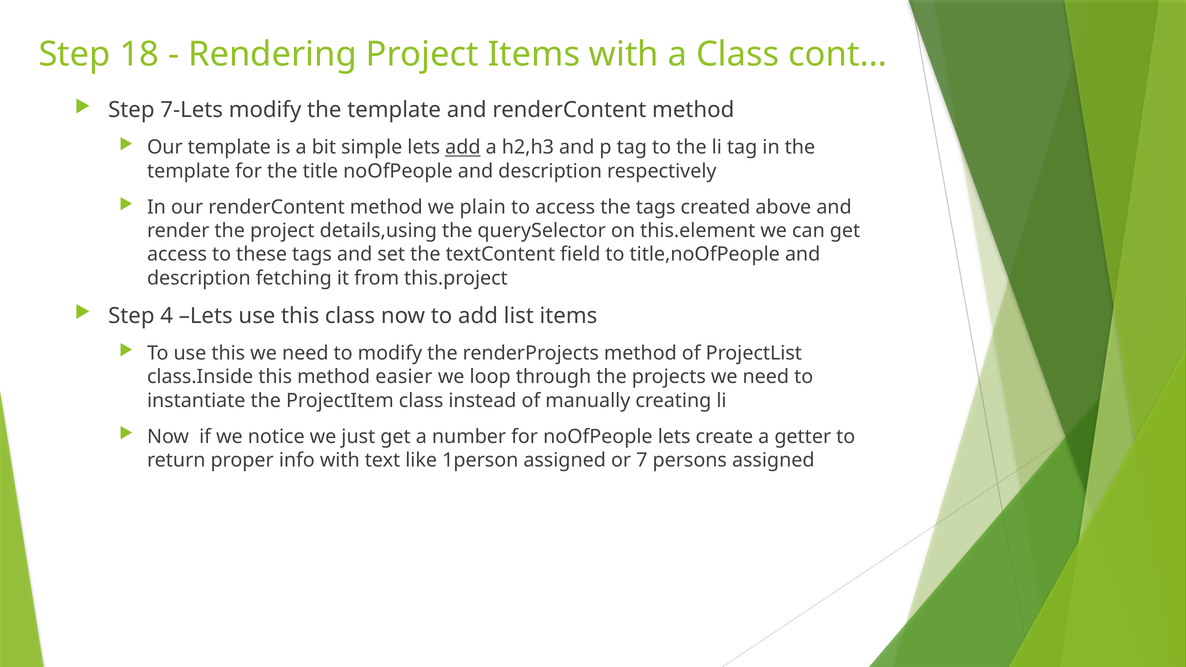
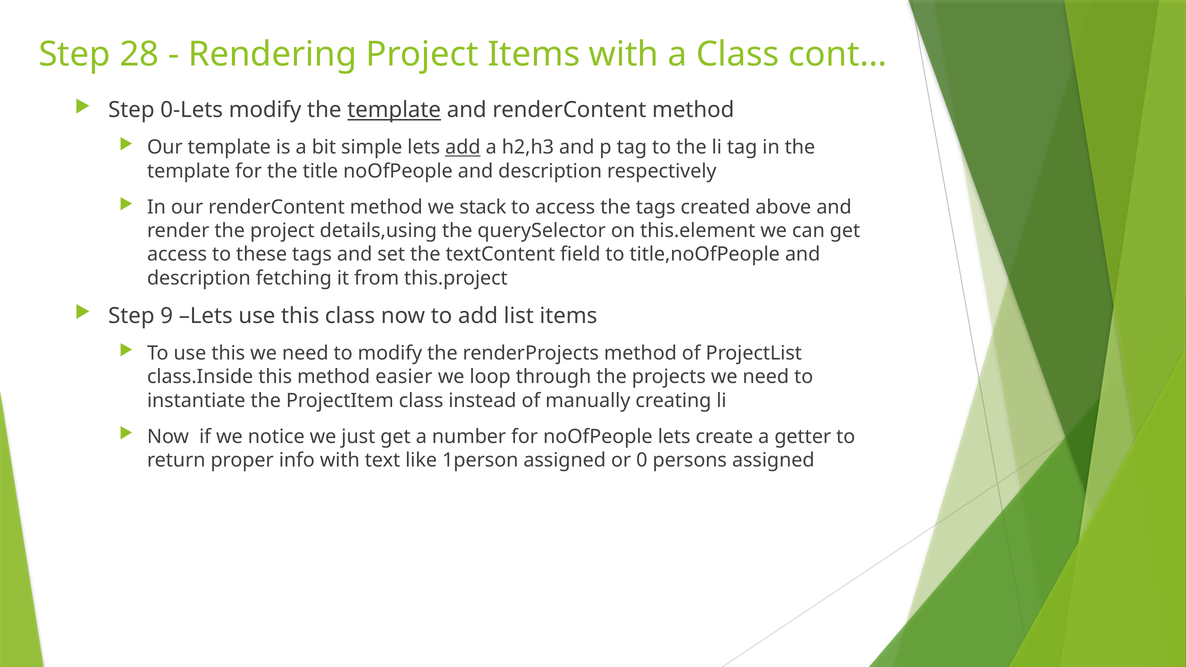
18: 18 -> 28 (139, 55)
7-Lets: 7-Lets -> 0-Lets (192, 110)
template underline: none -> present (394, 110)
plain: plain -> stack (483, 207)
4: 4 -> 9 (167, 316)
7: 7 -> 0 (642, 460)
